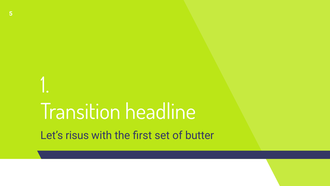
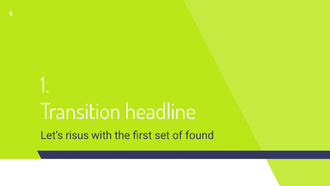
butter: butter -> found (200, 135)
